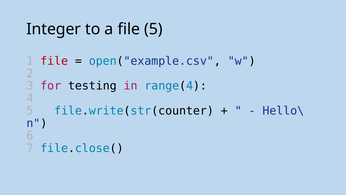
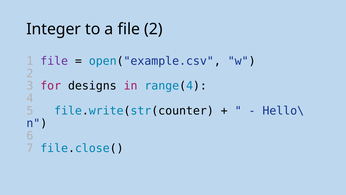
file 5: 5 -> 2 (153, 29)
file colour: red -> purple (54, 61)
testing: testing -> designs (92, 86)
